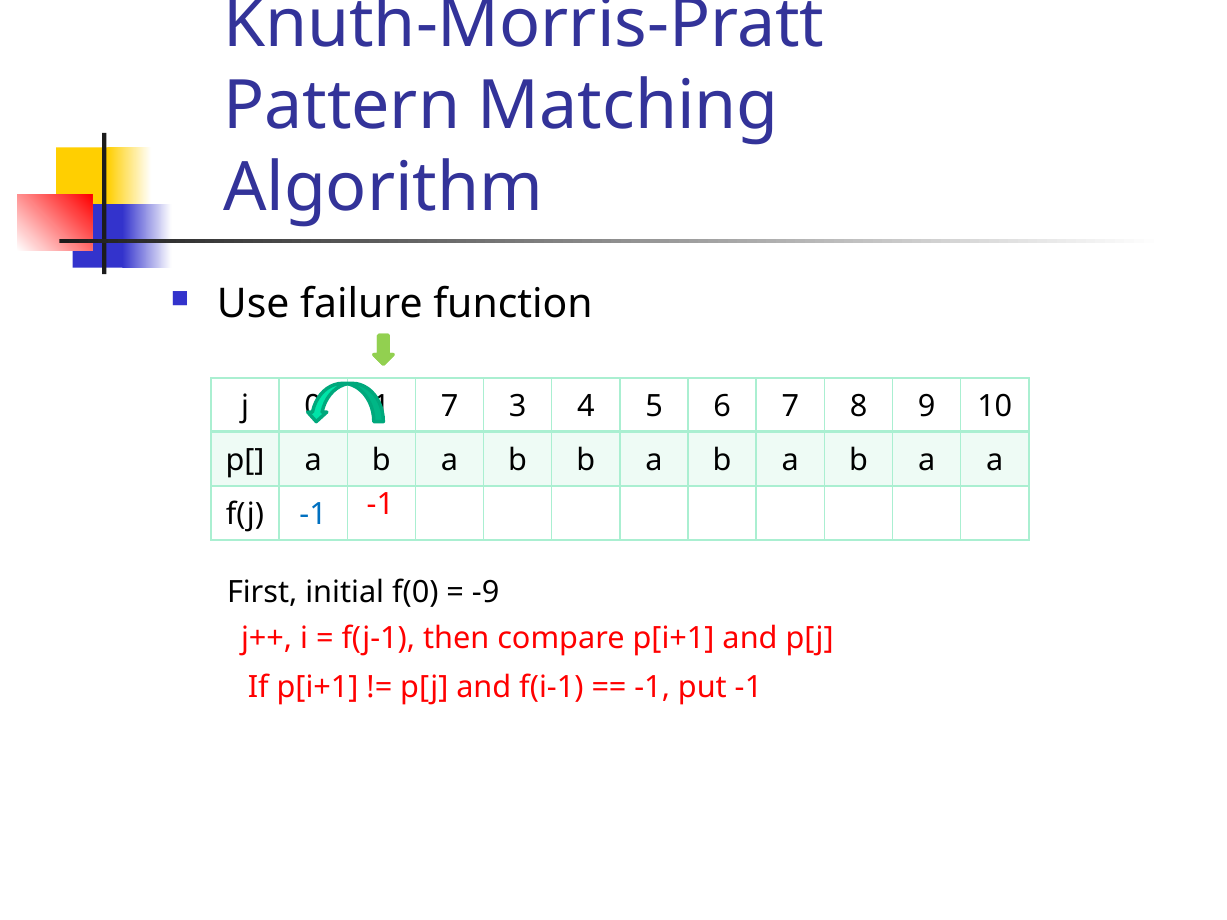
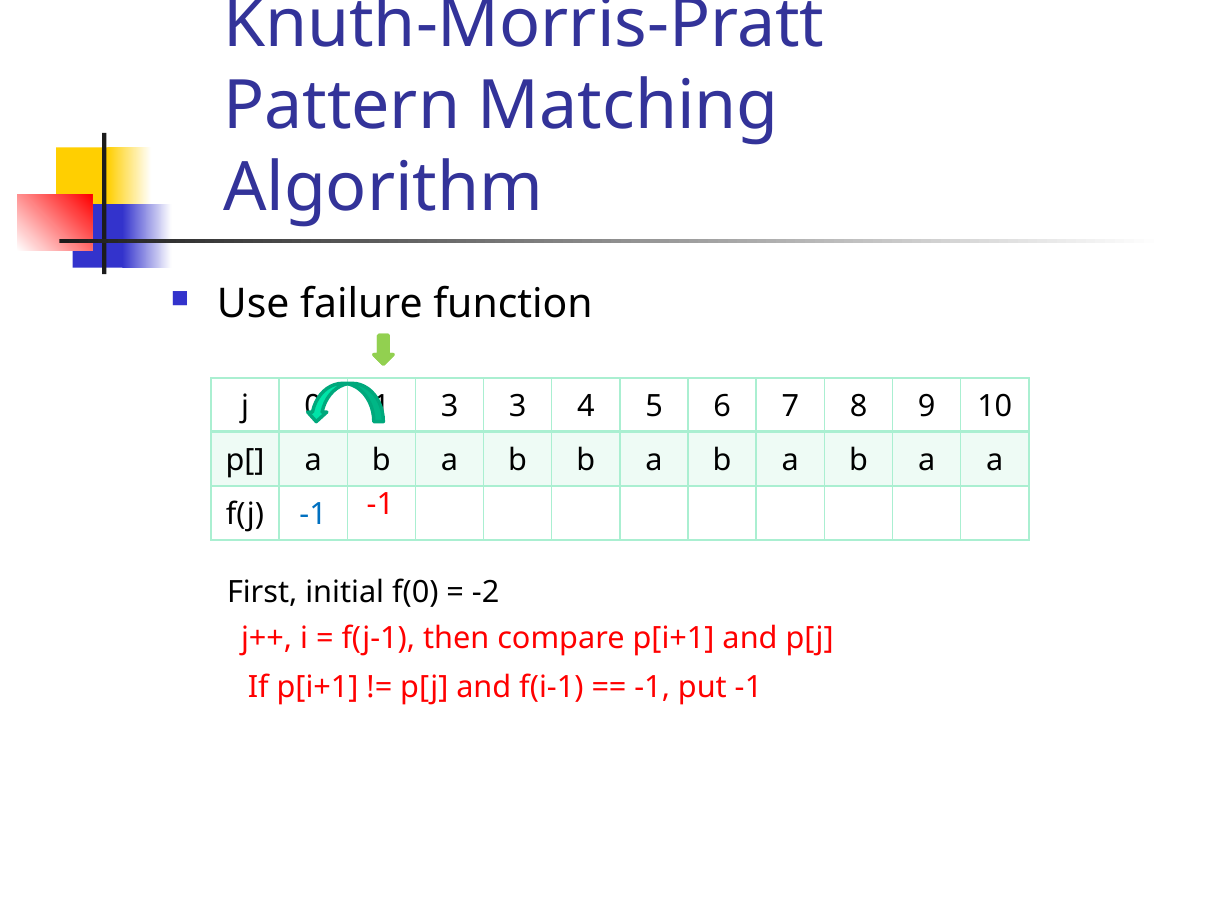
7: 7 -> 3 (450, 407)
-9: -9 -> -2 (486, 592)
